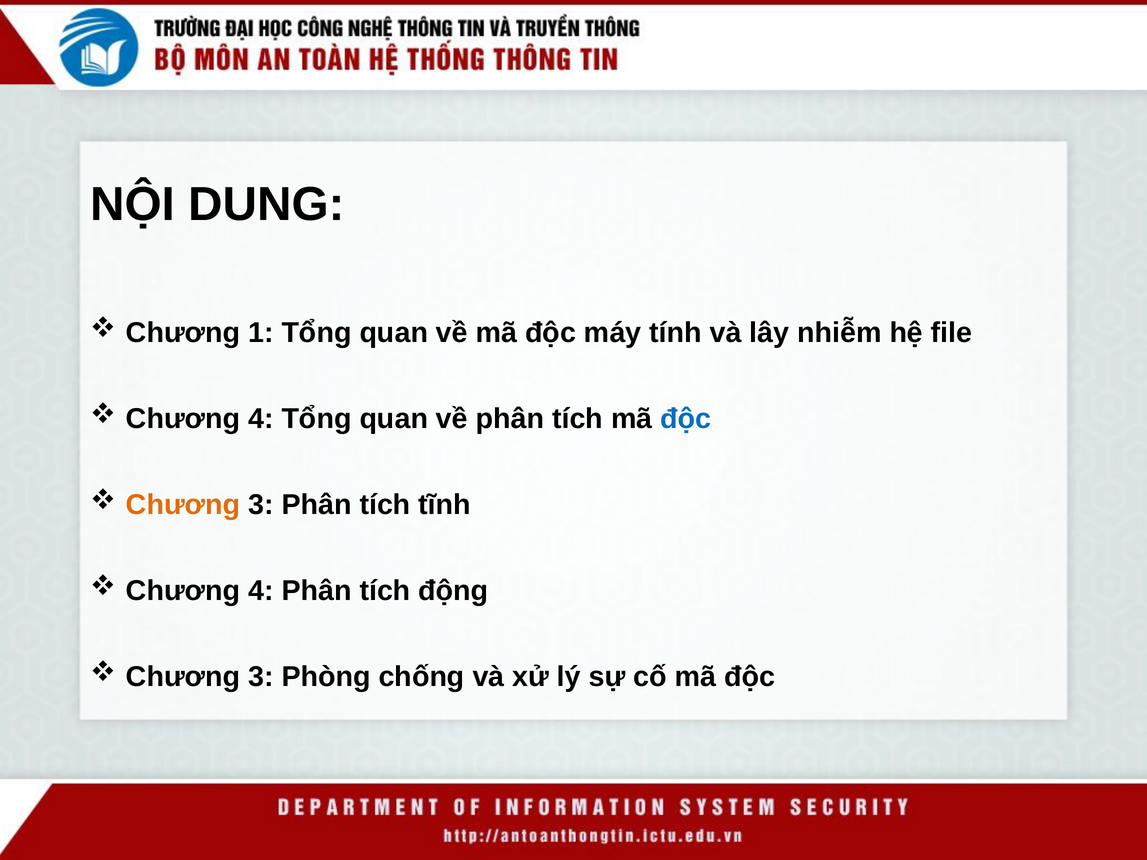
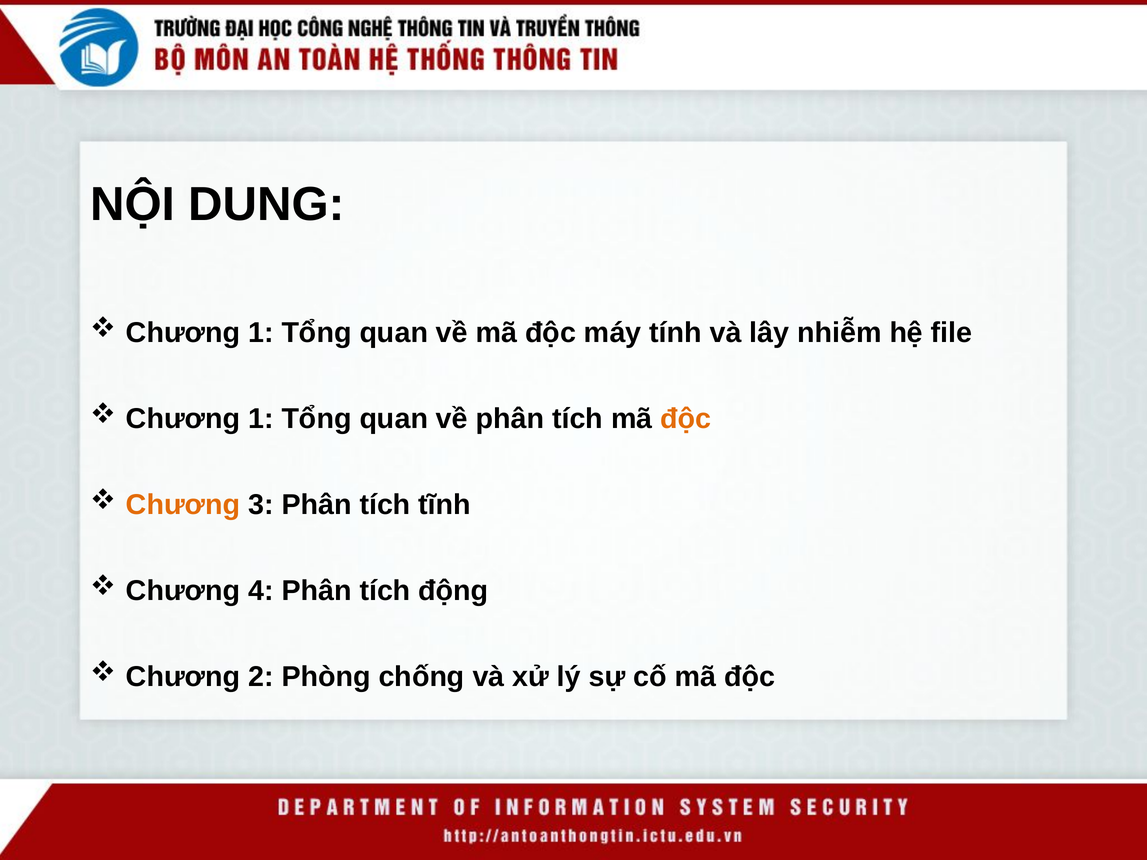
4: 4 -> 1 (261, 419)
độc colour: blue -> orange (686, 419)
3: 3 -> 2 (261, 677)
